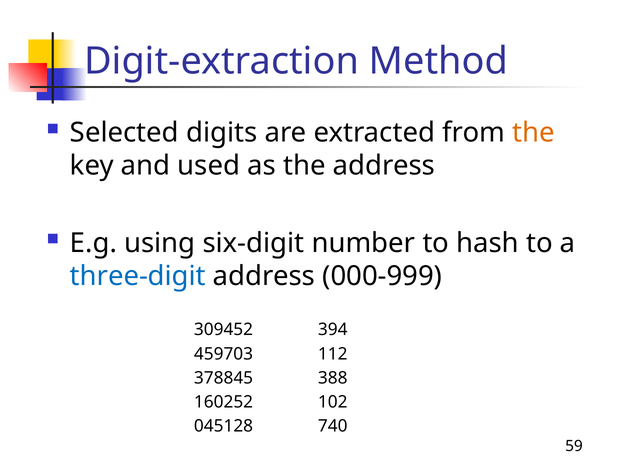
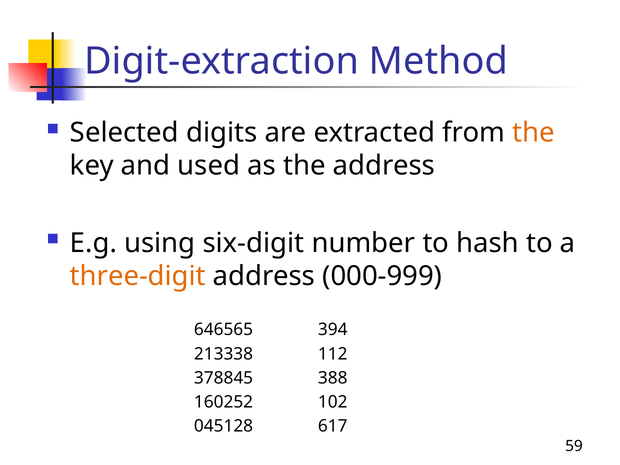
three-digit colour: blue -> orange (138, 276)
309452: 309452 -> 646565 (224, 330)
459703: 459703 -> 213338 (224, 354)
740: 740 -> 617 (333, 426)
